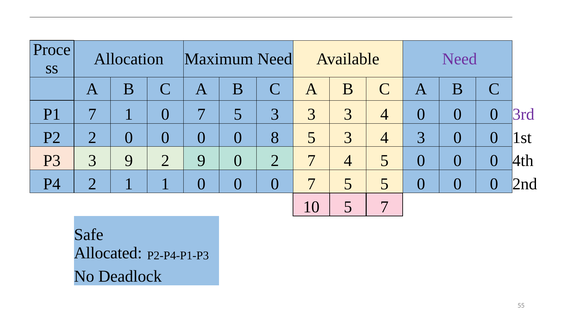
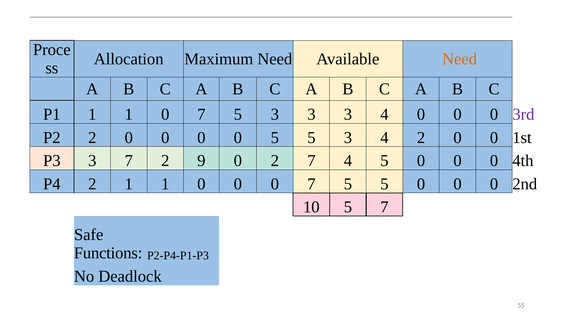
Need colour: purple -> orange (460, 59)
P1 7: 7 -> 1 (92, 114)
0 8: 8 -> 5 (275, 137)
4 3: 3 -> 2 (421, 137)
3 9: 9 -> 7 (129, 160)
Allocated: Allocated -> Functions (108, 253)
